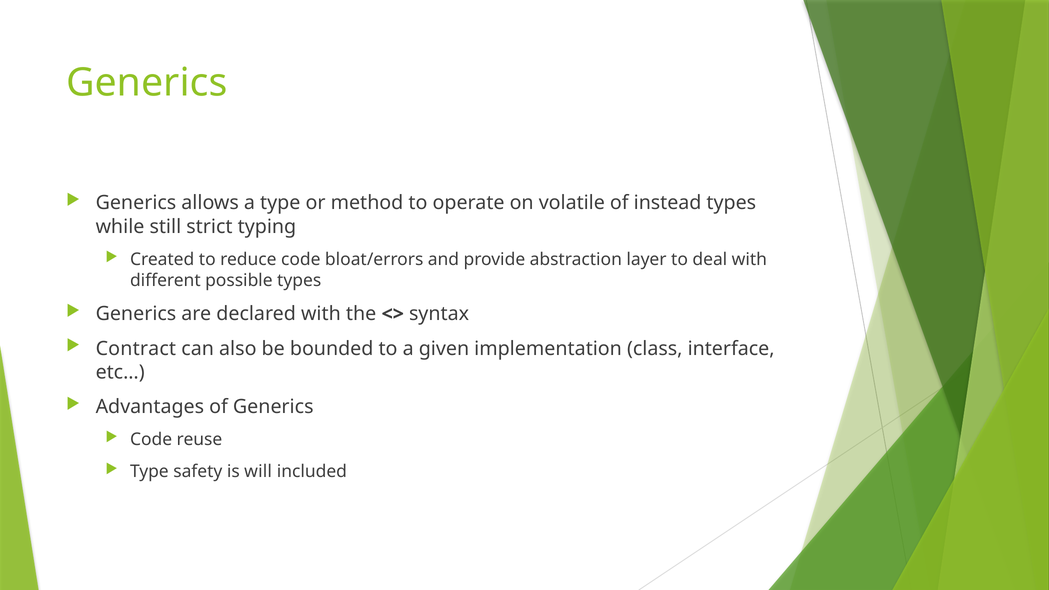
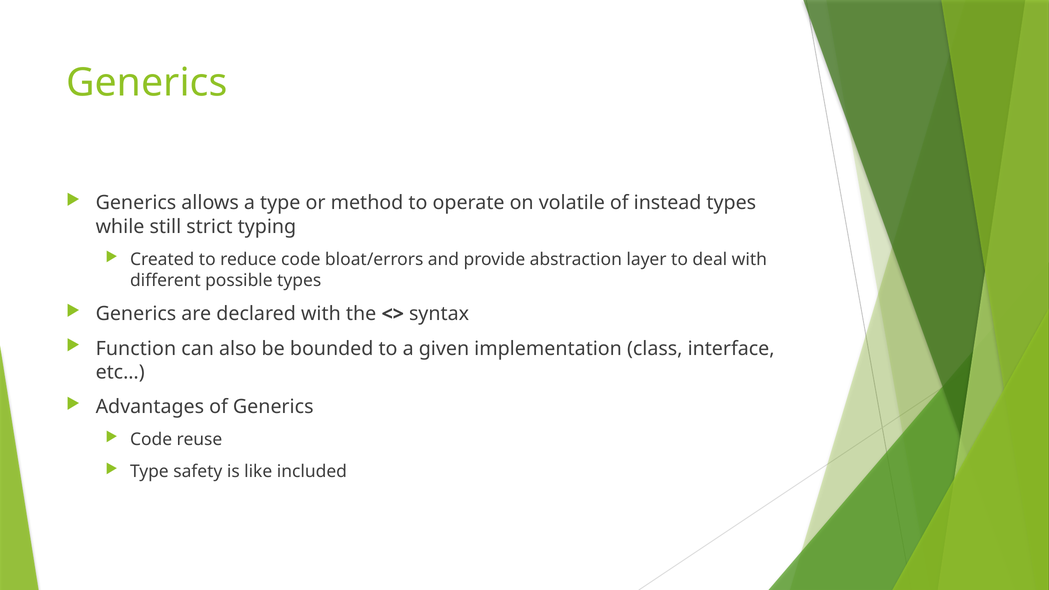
Contract: Contract -> Function (136, 349)
will: will -> like (258, 472)
